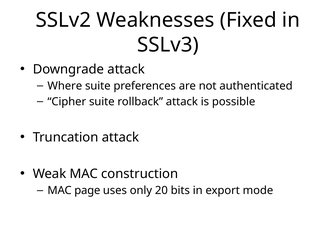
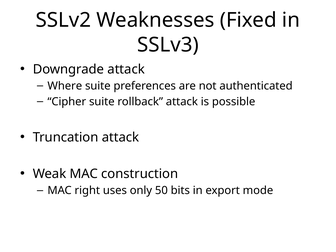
page: page -> right (87, 190)
20: 20 -> 50 (161, 190)
